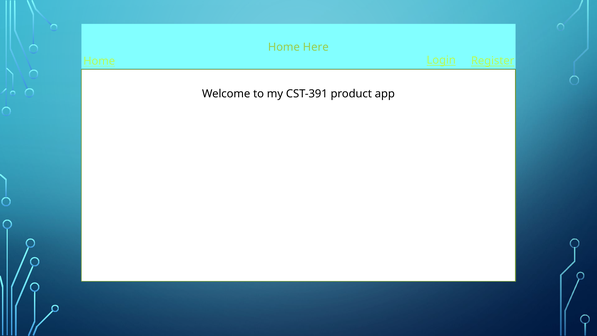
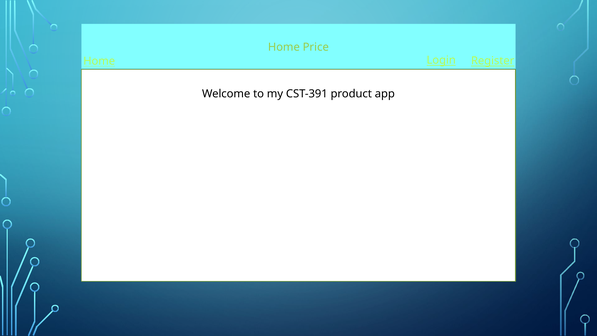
Here: Here -> Price (316, 47)
